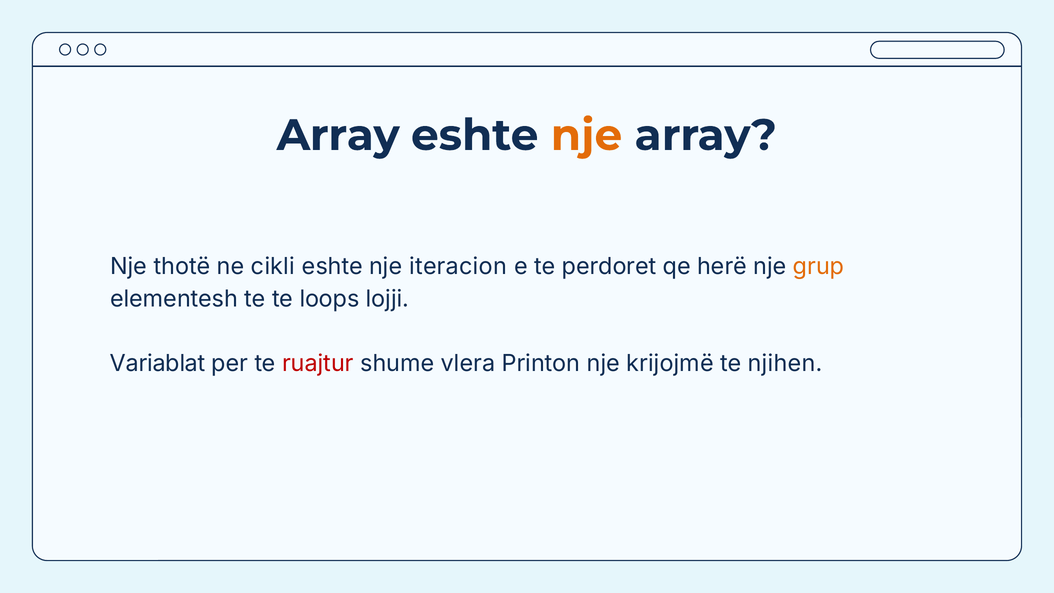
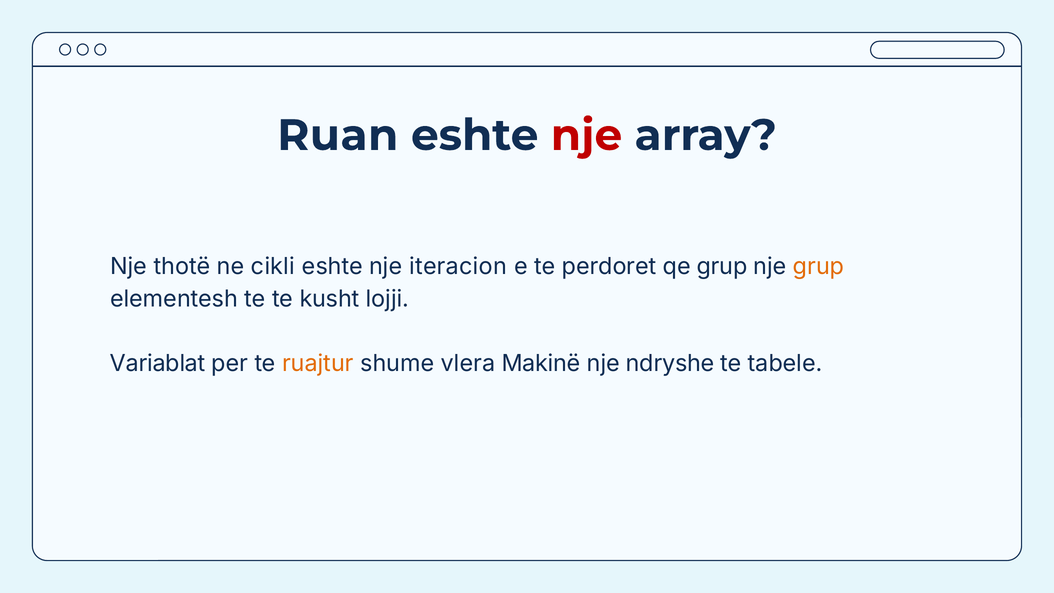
Array: Array -> Ruan (338, 135)
nje colour: orange -> red (586, 135)
qe herë: herë -> grup (722, 266)
loops: loops -> kusht (329, 299)
ruajtur colour: red -> orange (318, 363)
Printon: Printon -> Makinë (541, 363)
krijojmë: krijojmë -> ndryshe (670, 363)
njihen: njihen -> tabele (785, 363)
